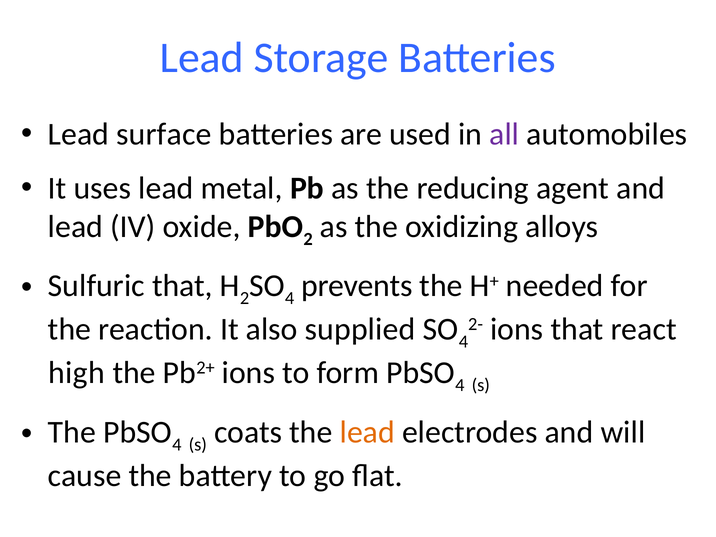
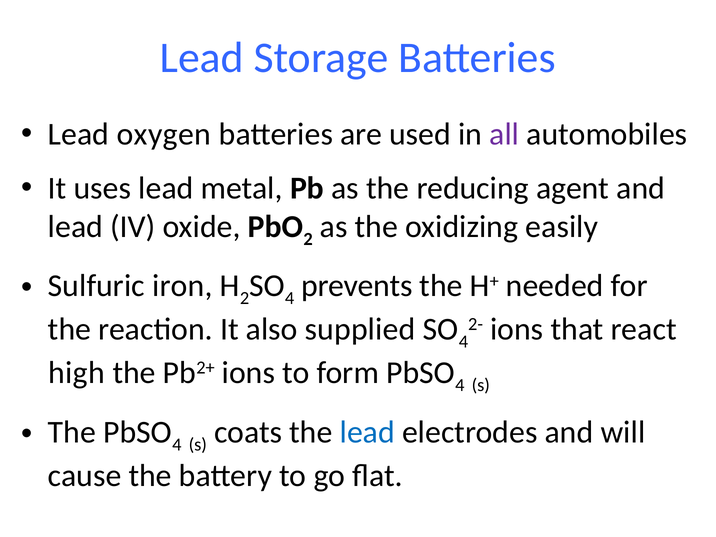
surface: surface -> oxygen (164, 134)
alloys: alloys -> easily (562, 227)
Sulfuric that: that -> iron (182, 286)
lead colour: orange -> blue (367, 432)
